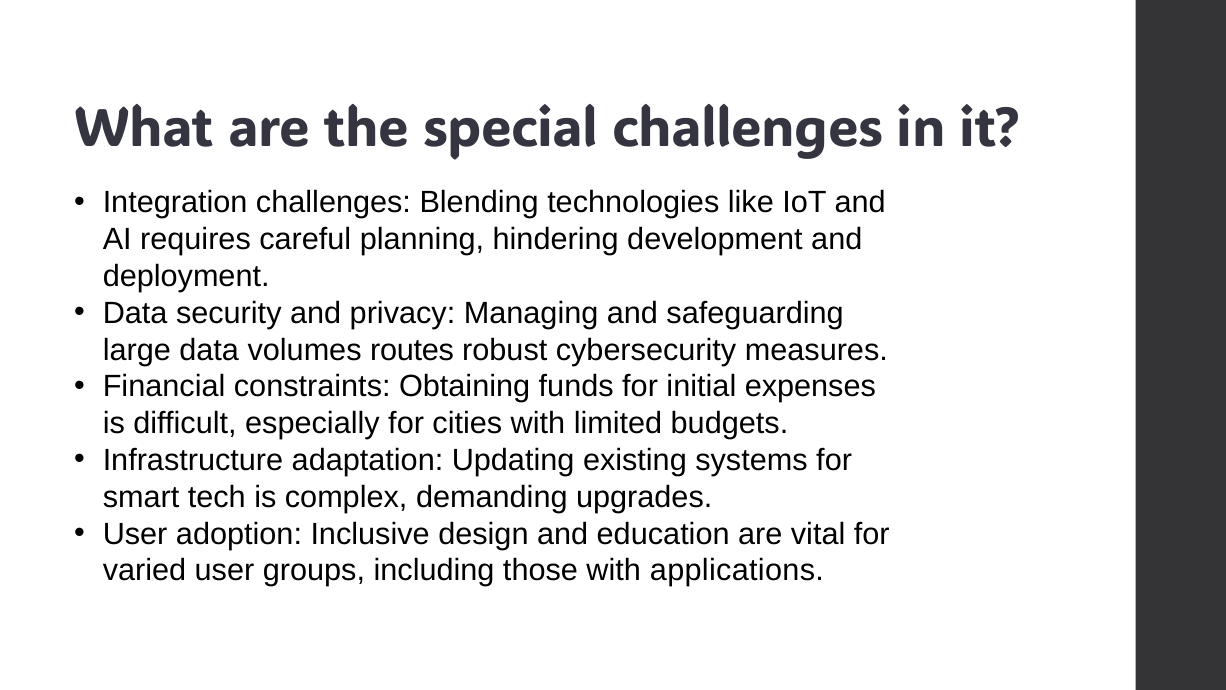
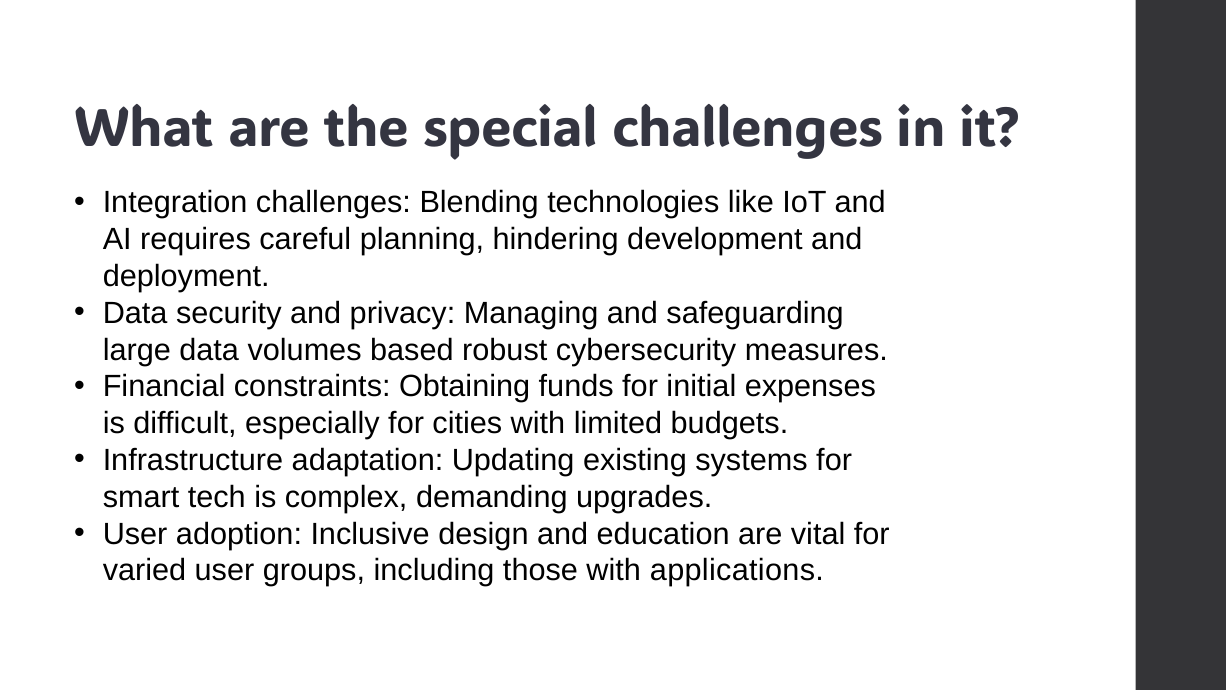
routes: routes -> based (412, 350)
